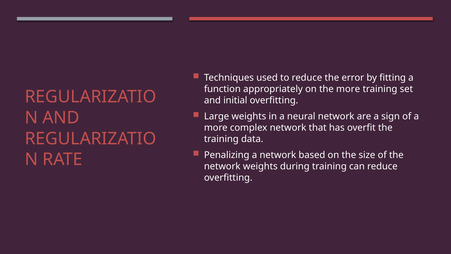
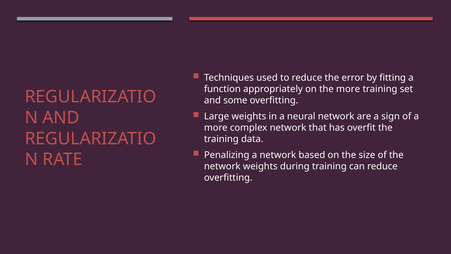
initial: initial -> some (235, 100)
